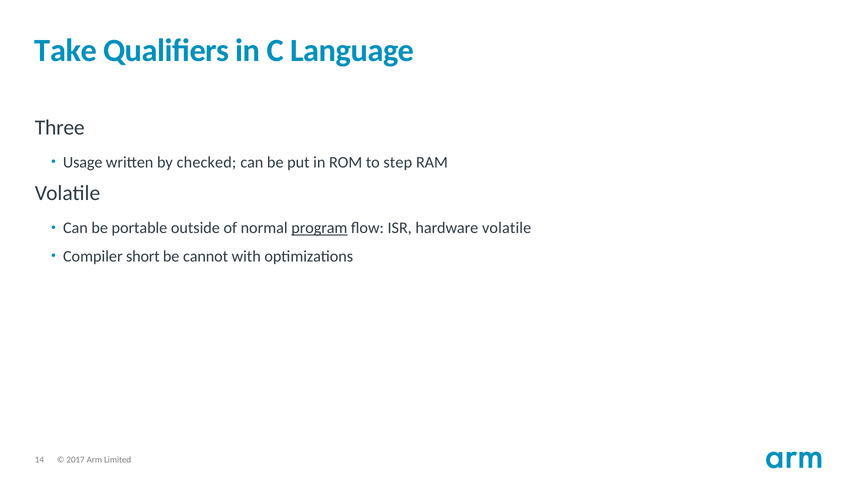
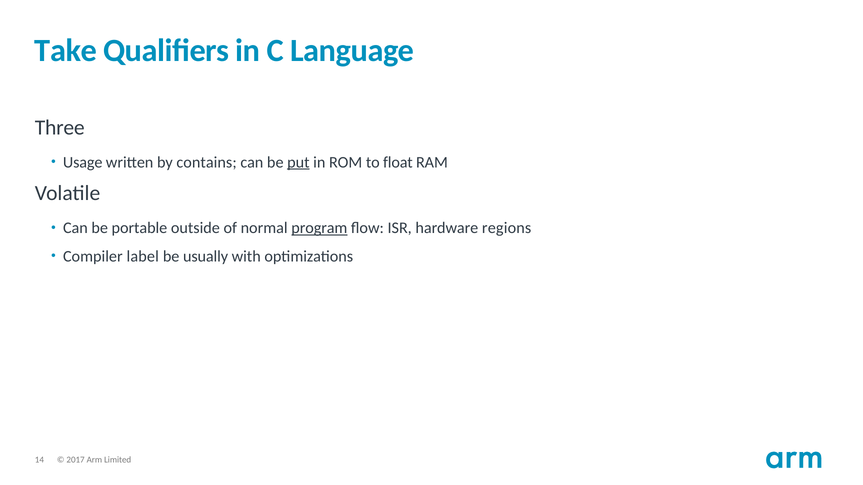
checked: checked -> contains (207, 162)
put underline: none -> present (298, 162)
step: step -> float (398, 162)
hardware volatile: volatile -> regions (507, 228)
short: short -> label (143, 257)
cannot: cannot -> usually (206, 257)
